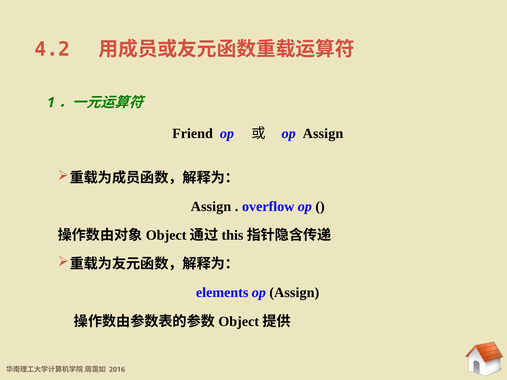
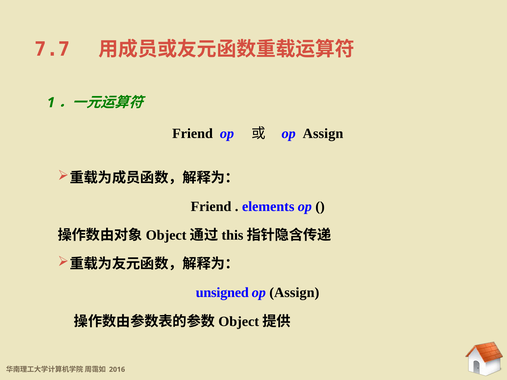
4.2: 4.2 -> 7.7 (52, 50)
Assign: Assign -> Friend (211, 207)
overflow: overflow -> elements (268, 207)
elements: elements -> unsigned (222, 293)
